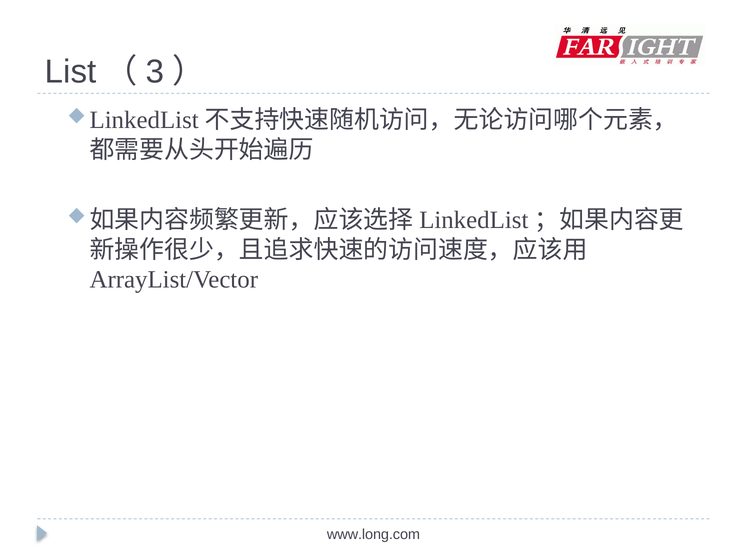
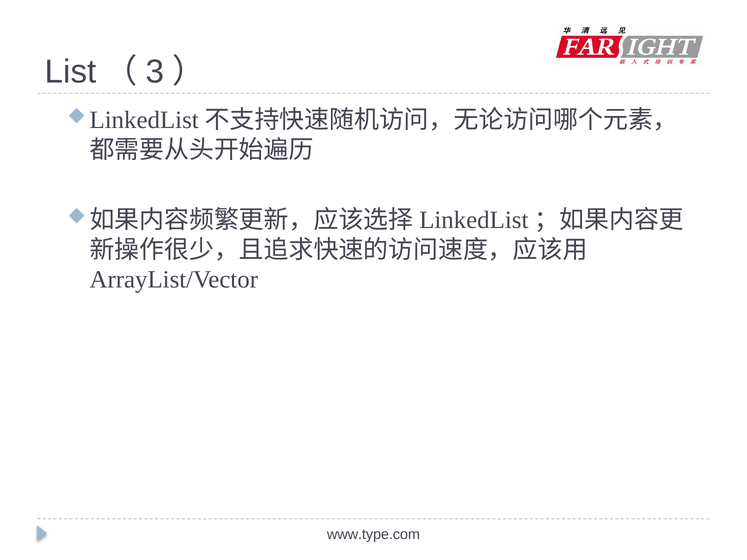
www.long.com: www.long.com -> www.type.com (374, 535)
